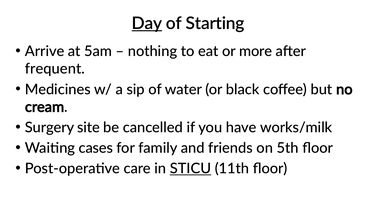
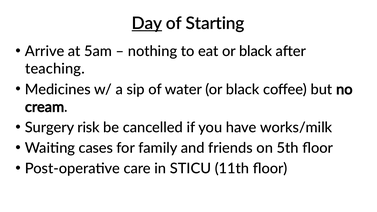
eat or more: more -> black (256, 51)
frequent: frequent -> teaching (55, 69)
site: site -> risk (88, 128)
STICU underline: present -> none (190, 169)
